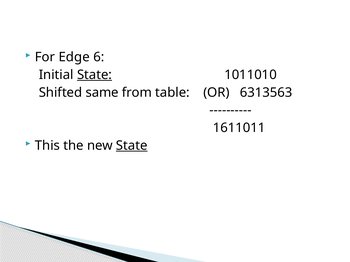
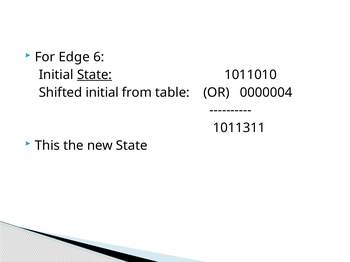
Shifted same: same -> initial (102, 93)
6313563: 6313563 -> 0000004 (266, 93)
1611011: 1611011 -> 1011311 (239, 128)
State underline: present -> none (132, 146)
